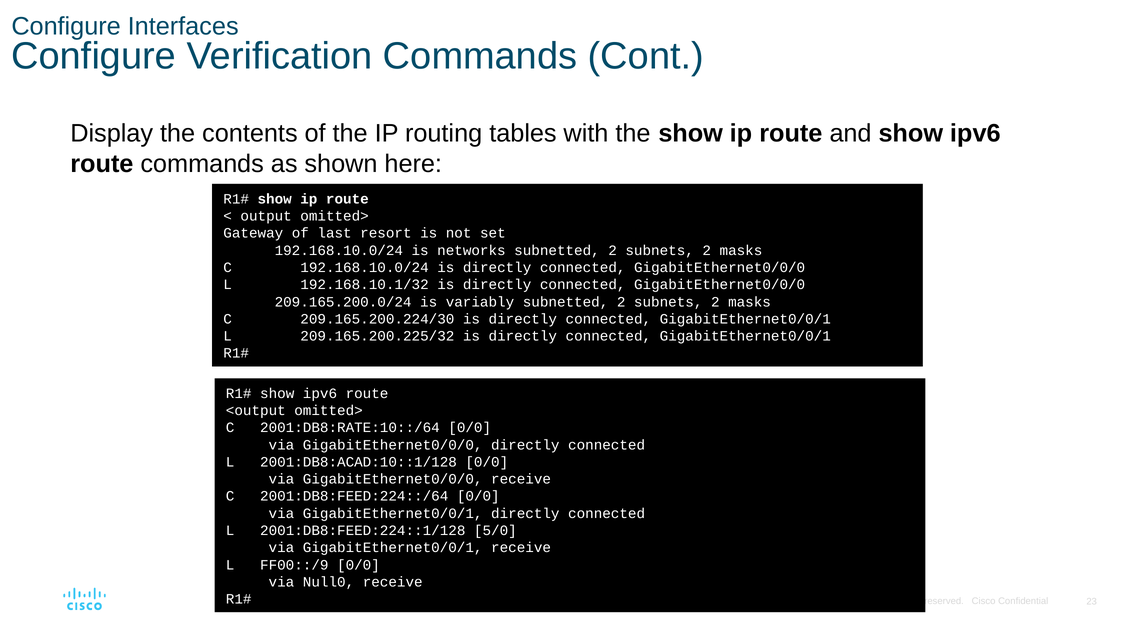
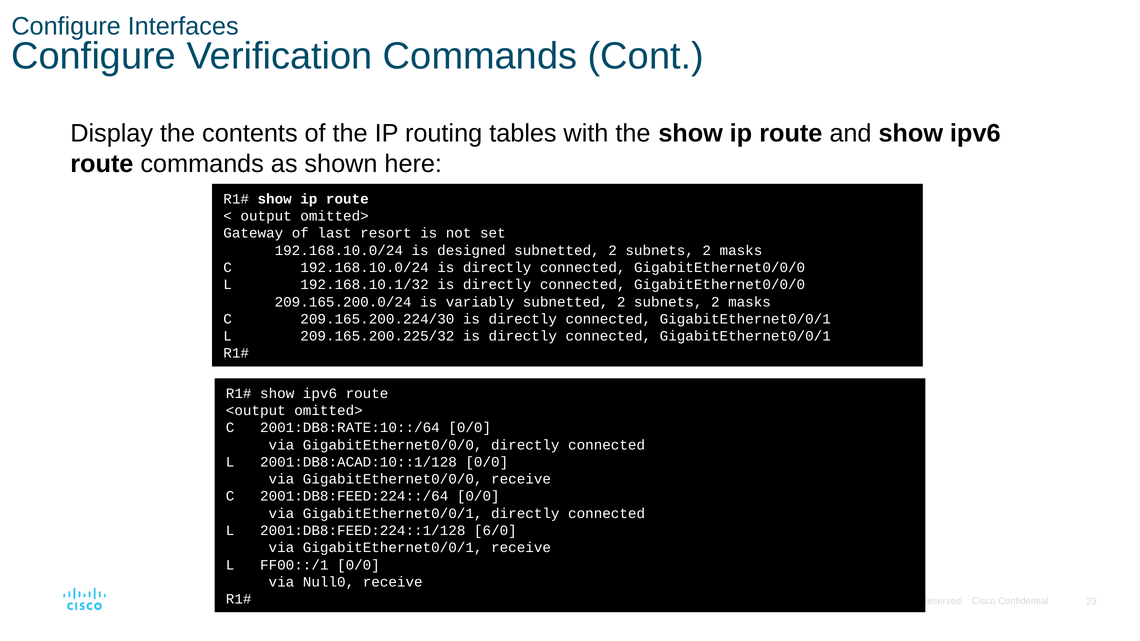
networks: networks -> designed (471, 251)
5/0: 5/0 -> 6/0 (495, 531)
FF00::/9: FF00::/9 -> FF00::/1 (294, 565)
